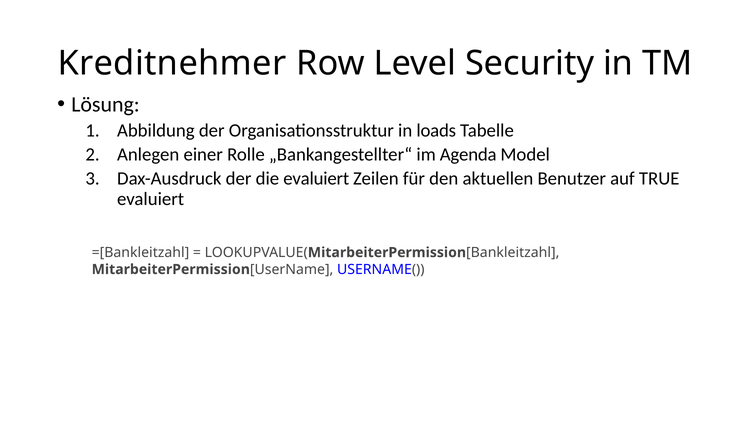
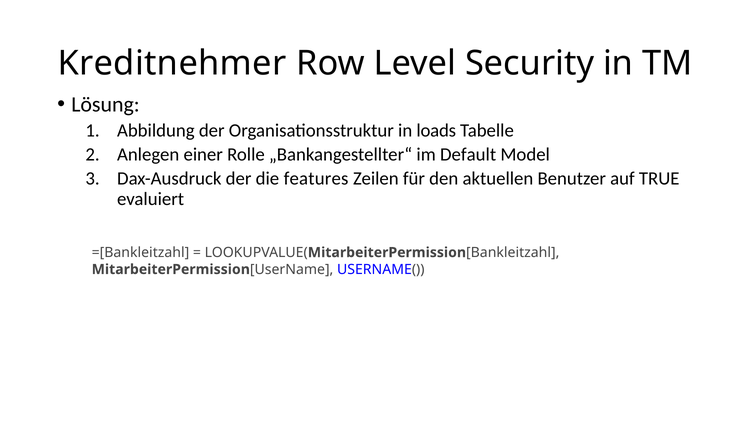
Agenda: Agenda -> Default (468, 154)
die evaluiert: evaluiert -> features (316, 178)
